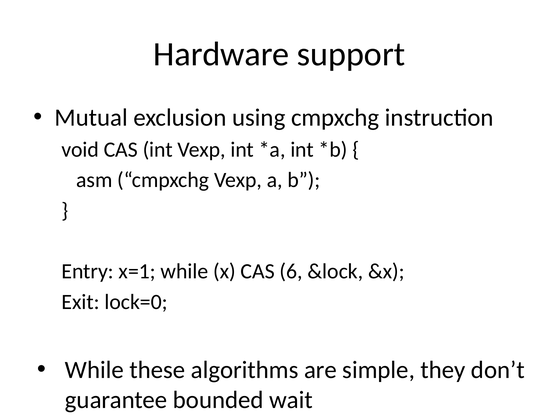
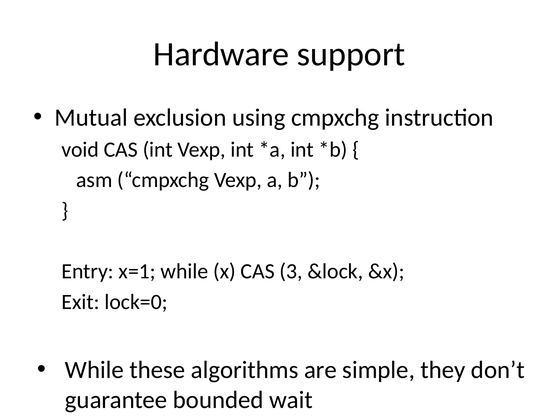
6: 6 -> 3 (291, 271)
